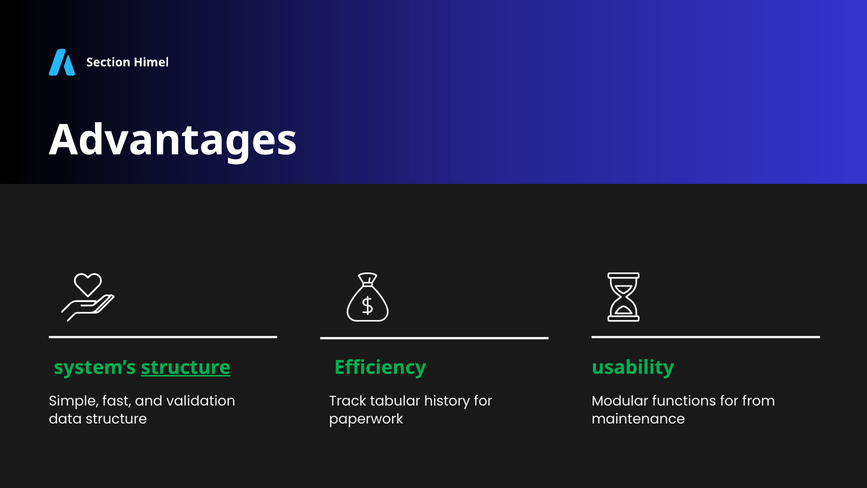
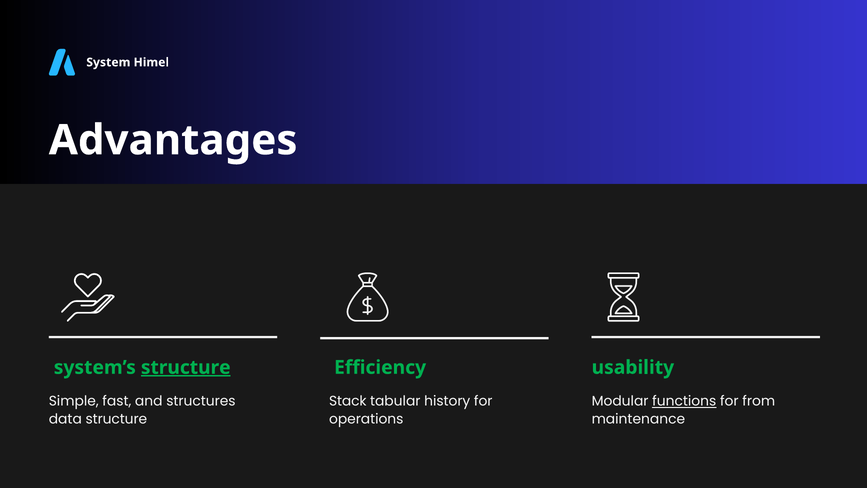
Section: Section -> System (108, 62)
validation: validation -> structures (201, 401)
Track: Track -> Stack (348, 401)
functions underline: none -> present (684, 401)
paperwork: paperwork -> operations (366, 419)
